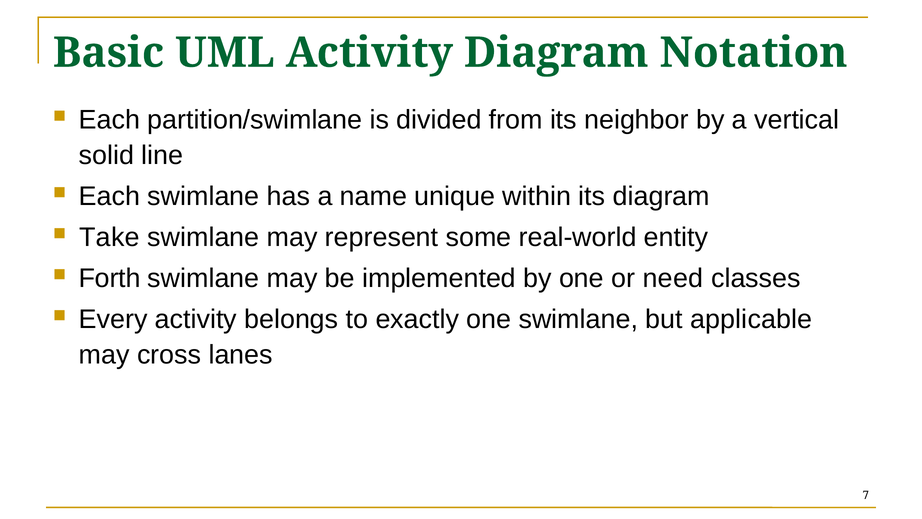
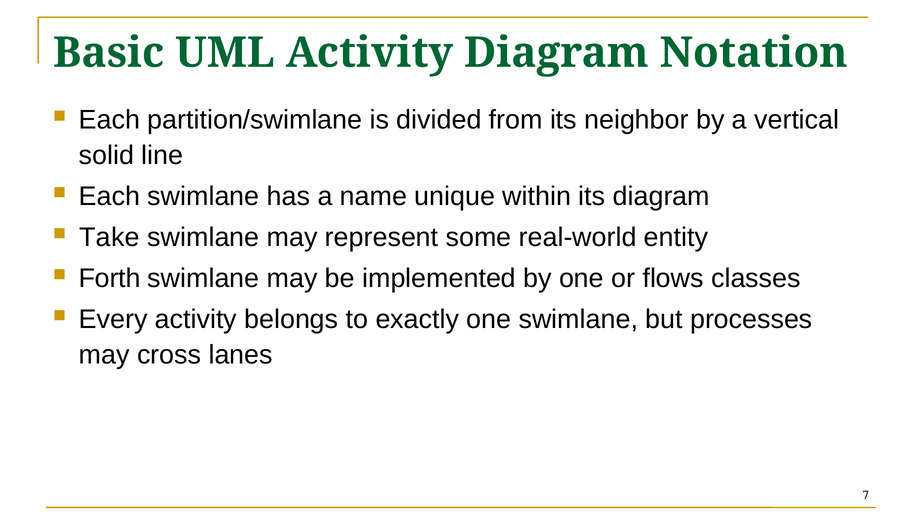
need: need -> flows (673, 278)
applicable: applicable -> processes (751, 319)
